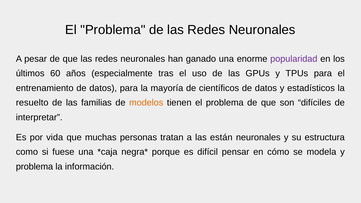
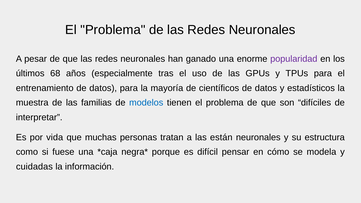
60: 60 -> 68 (55, 74)
resuelto: resuelto -> muestra (32, 103)
modelos colour: orange -> blue (146, 103)
problema: problema -> cuidadas (34, 167)
